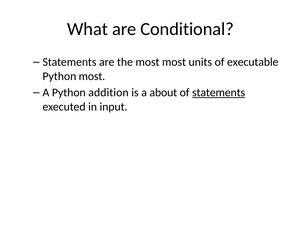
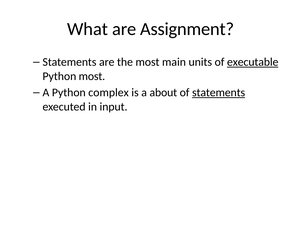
Conditional: Conditional -> Assignment (187, 29)
most most: most -> main (174, 62)
executable underline: none -> present (253, 62)
addition: addition -> complex (109, 92)
